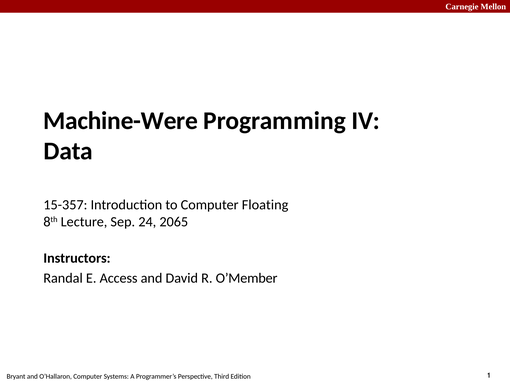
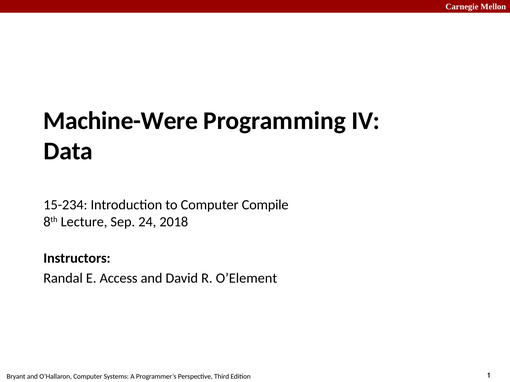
15-357: 15-357 -> 15-234 (65, 205)
Floating: Floating -> Compile (265, 205)
2065: 2065 -> 2018 (174, 222)
O’Member: O’Member -> O’Element (246, 278)
